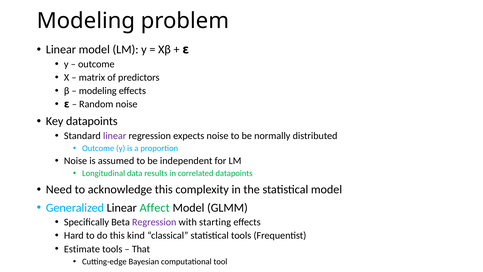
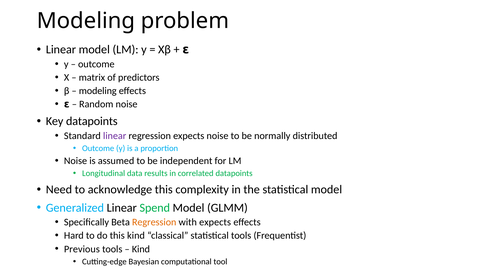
Affect: Affect -> Spend (155, 208)
Regression colour: purple -> orange (154, 222)
with starting: starting -> expects (215, 222)
Estimate: Estimate -> Previous (82, 249)
That: That -> Kind (141, 249)
